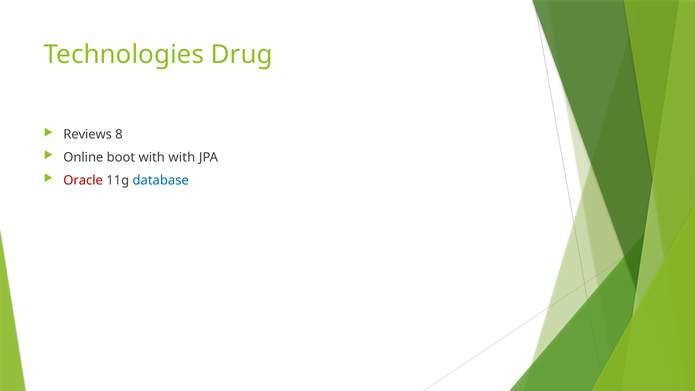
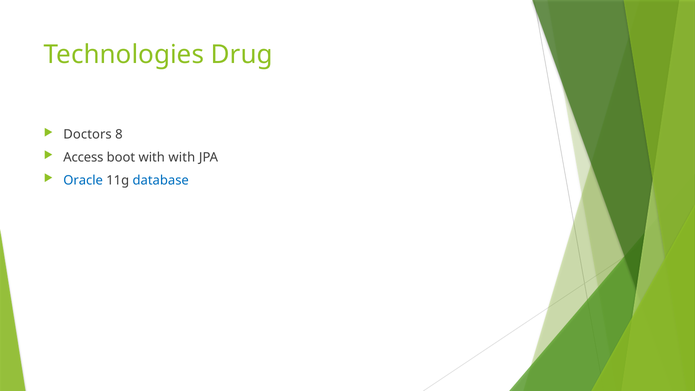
Reviews: Reviews -> Doctors (88, 135)
Online: Online -> Access (83, 157)
Oracle colour: red -> blue (83, 180)
